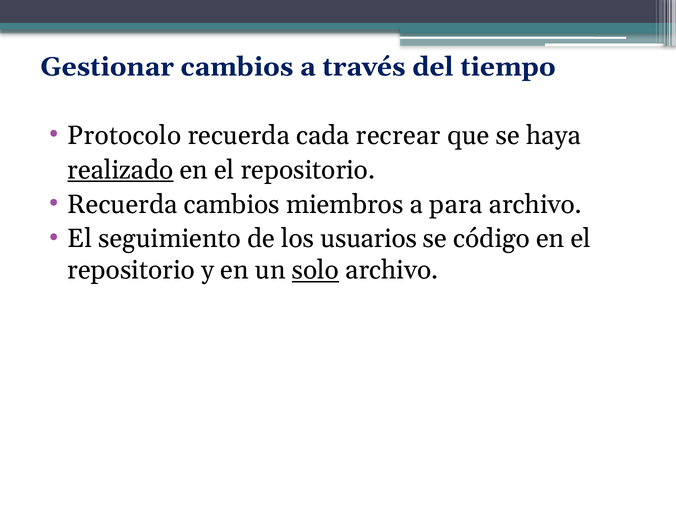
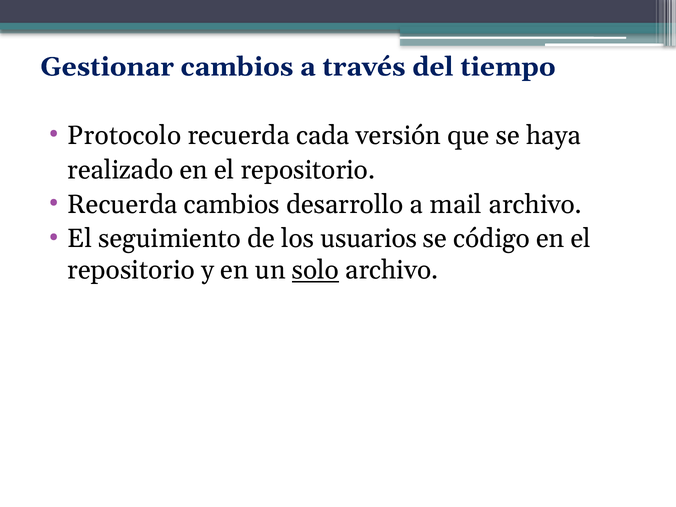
recrear: recrear -> versión (398, 136)
realizado underline: present -> none (120, 170)
miembros: miembros -> desarrollo (345, 204)
para: para -> mail (456, 204)
